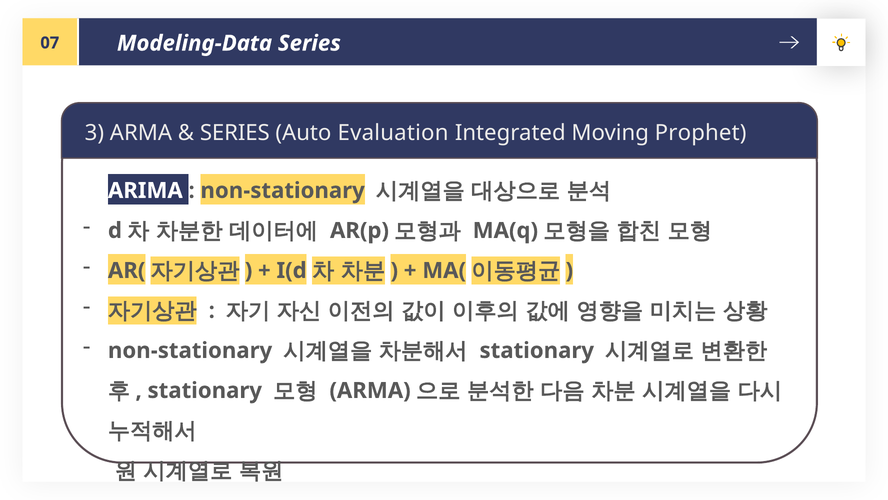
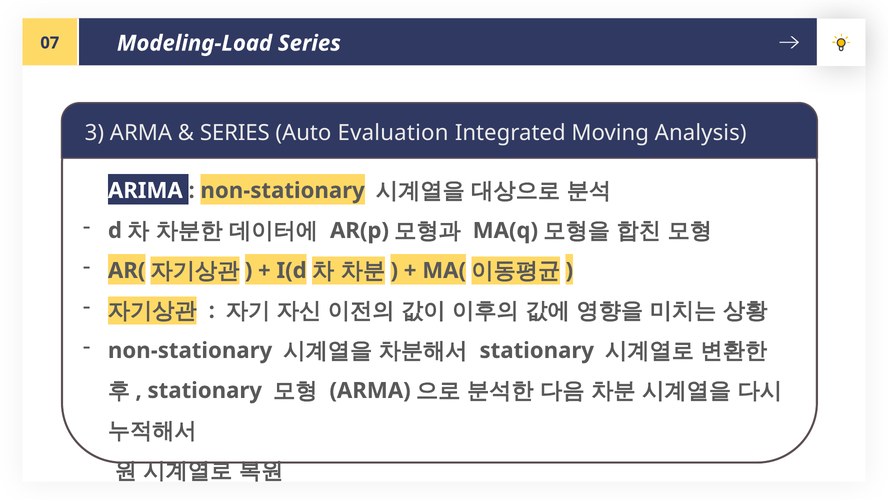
Modeling-Data: Modeling-Data -> Modeling-Load (195, 43)
Prophet: Prophet -> Analysis (701, 133)
